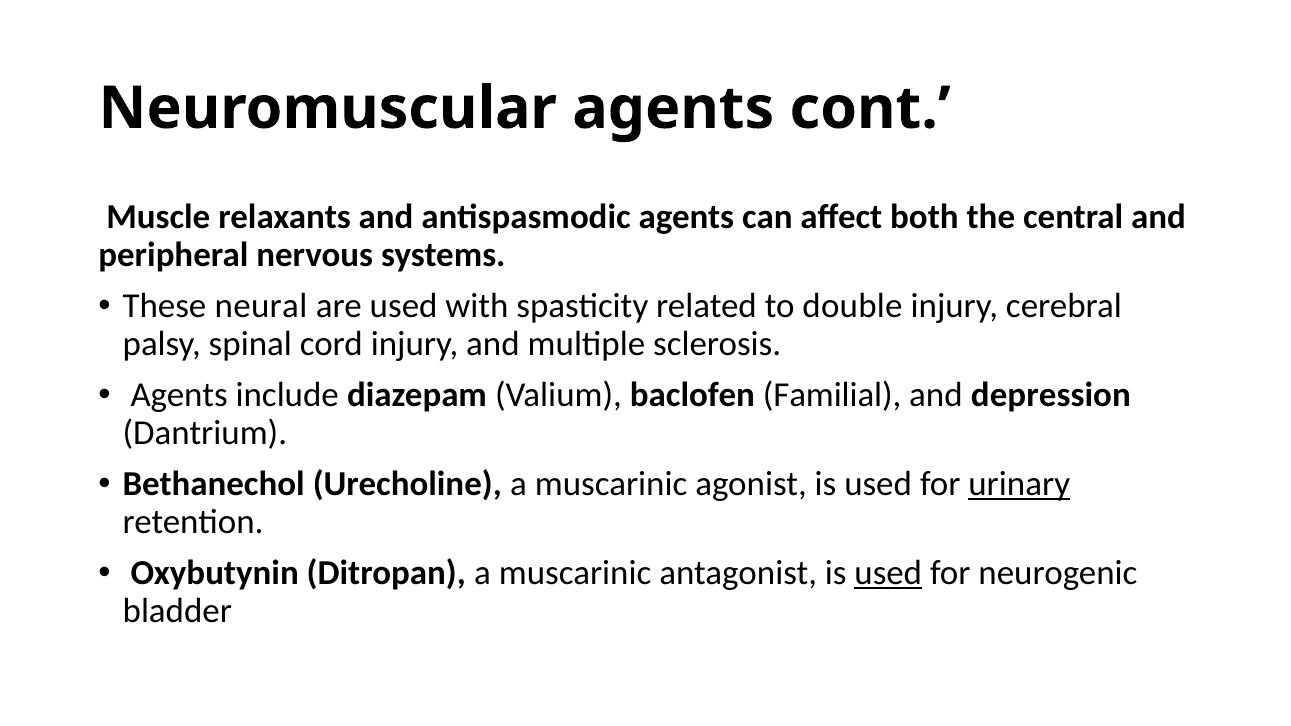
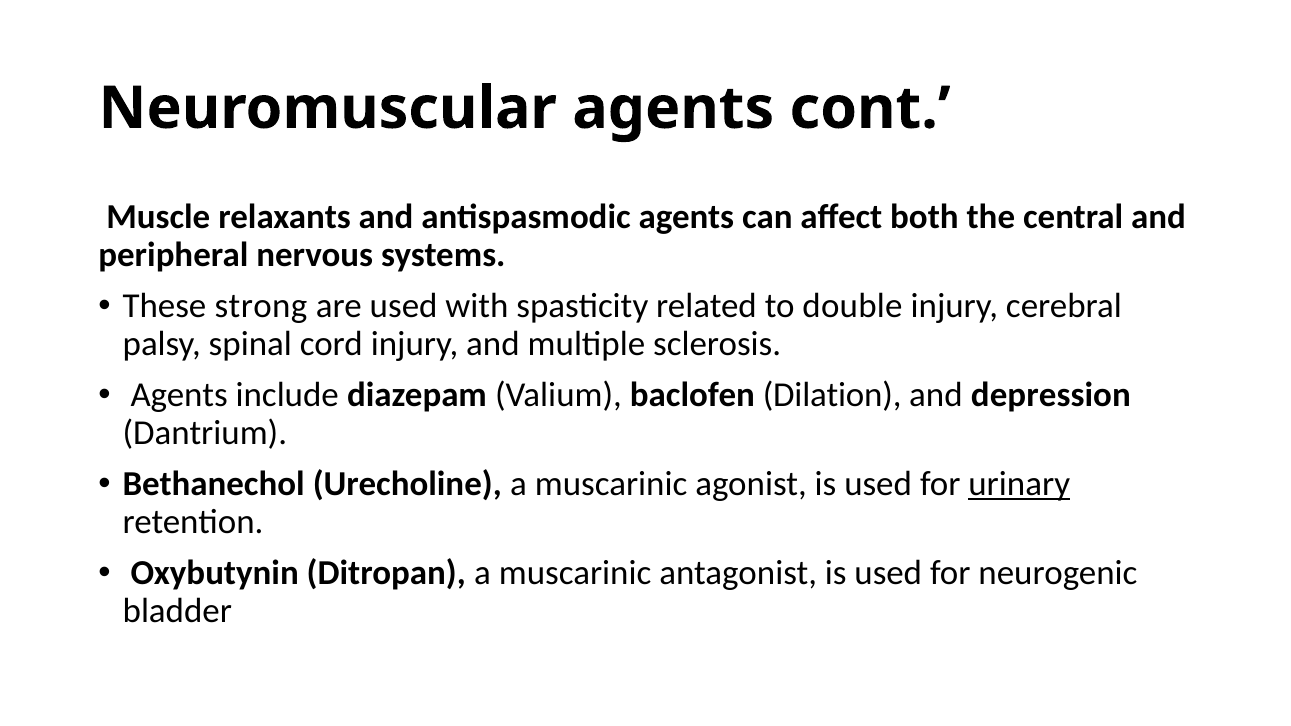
neural: neural -> strong (261, 306)
Familial: Familial -> Dilation (832, 395)
used underline: present -> none (888, 574)
